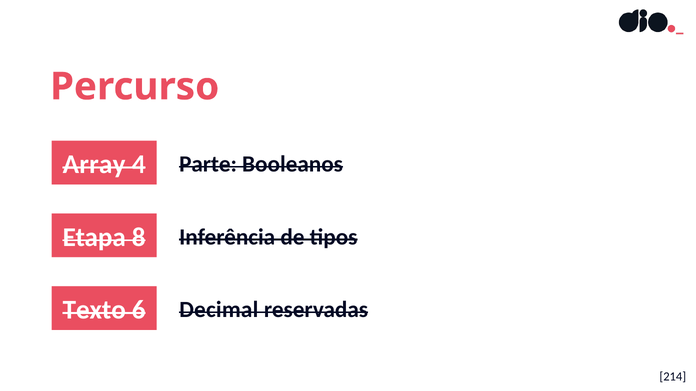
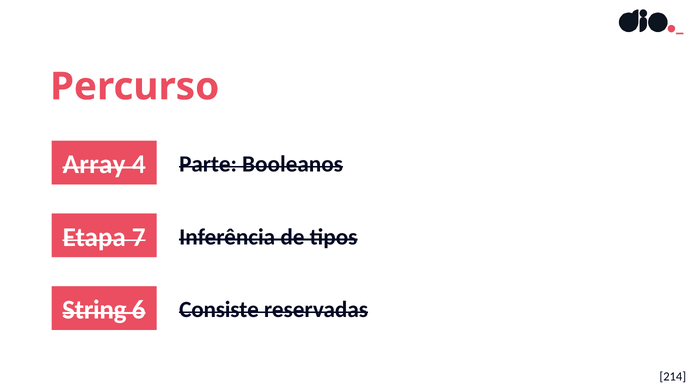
8: 8 -> 7 (139, 238)
Texto: Texto -> String (94, 310)
Decimal: Decimal -> Consiste (219, 310)
